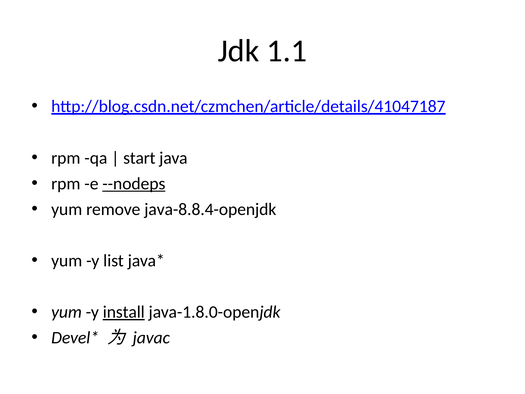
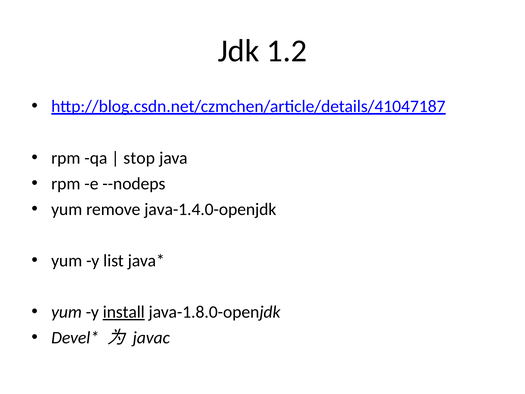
1.1: 1.1 -> 1.2 (287, 51)
start: start -> stop (139, 158)
--nodeps underline: present -> none (134, 184)
java-8.8.4-openjdk: java-8.8.4-openjdk -> java-1.4.0-openjdk (210, 209)
